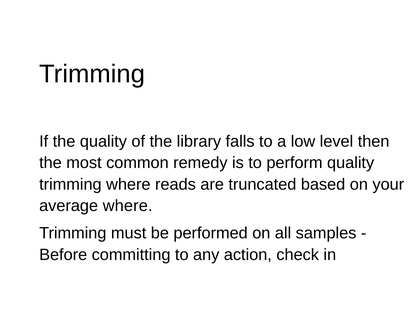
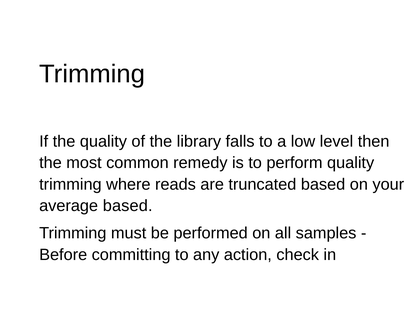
average where: where -> based (128, 206)
